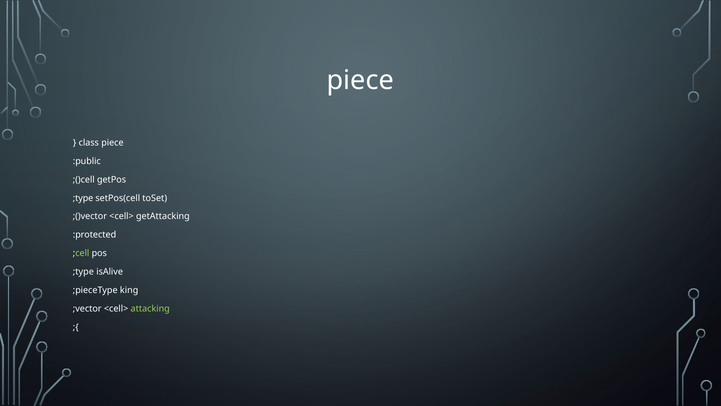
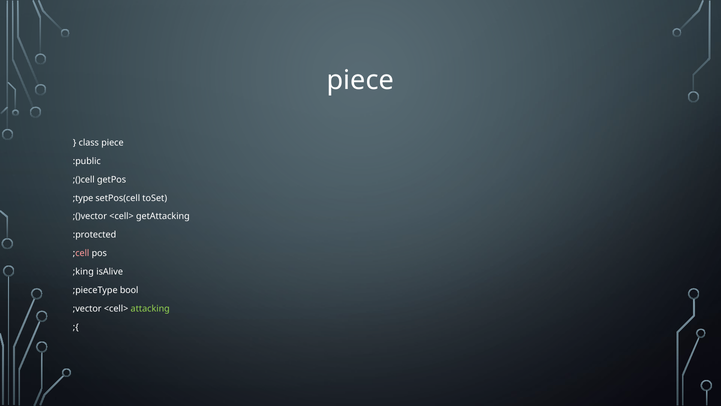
cell colour: light green -> pink (82, 253)
type: type -> king (85, 272)
king: king -> bool (129, 290)
